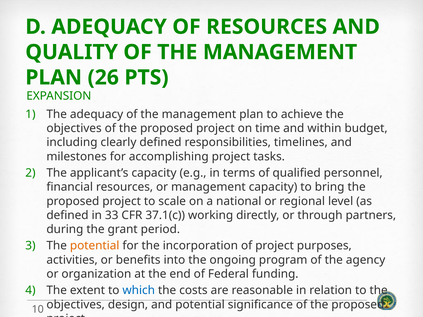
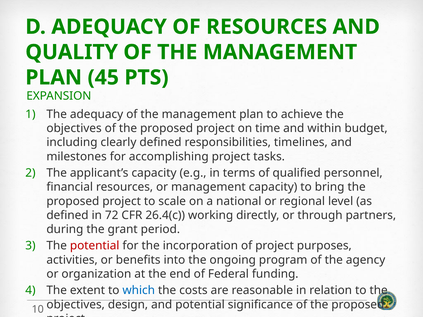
26: 26 -> 45 (103, 78)
33: 33 -> 72 (112, 215)
37.1(c: 37.1(c -> 26.4(c (165, 215)
potential colour: orange -> red (95, 246)
